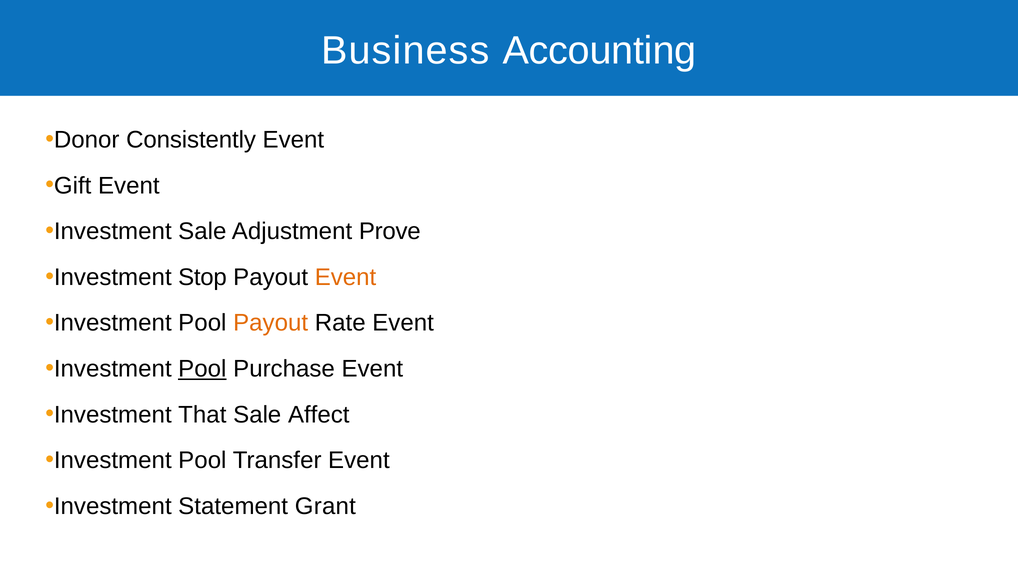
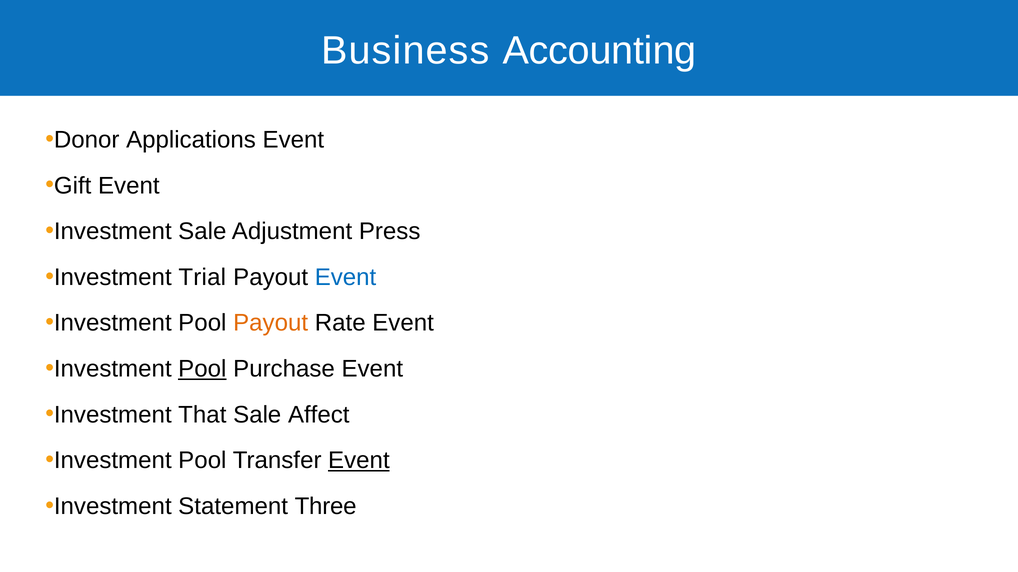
Consistently: Consistently -> Applications (191, 140)
Prove: Prove -> Press (390, 232)
Stop: Stop -> Trial (202, 278)
Event colour: orange -> blue (346, 278)
Event underline: none -> present (359, 461)
Grant: Grant -> Three (326, 507)
